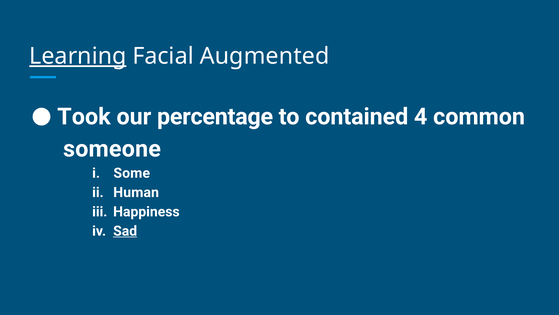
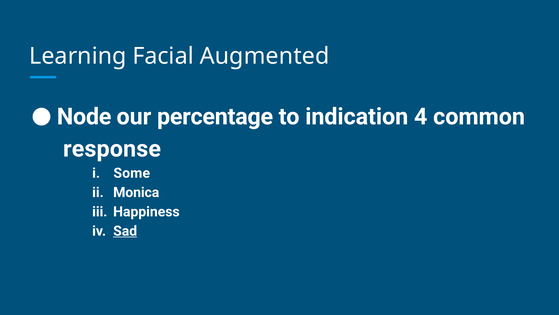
Learning underline: present -> none (78, 56)
Took: Took -> Node (84, 116)
contained: contained -> indication (357, 116)
someone: someone -> response (112, 149)
Human: Human -> Monica (136, 192)
